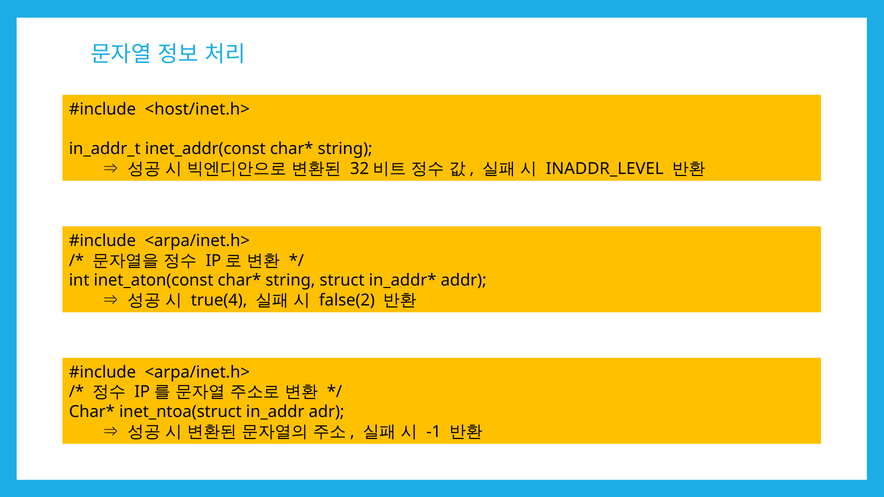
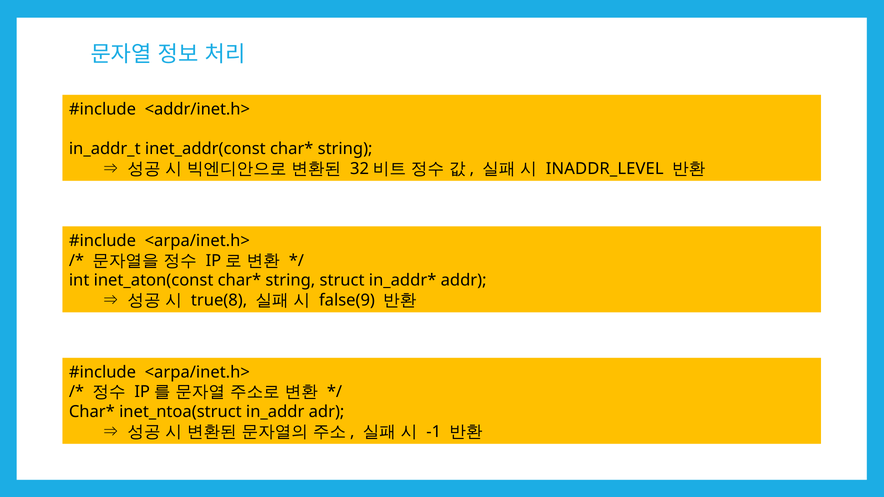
<host/inet.h>: <host/inet.h> -> <addr/inet.h> (197, 109)
true(4: true(4 -> true(8 (219, 300)
false(2: false(2 -> false(9 (347, 300)
